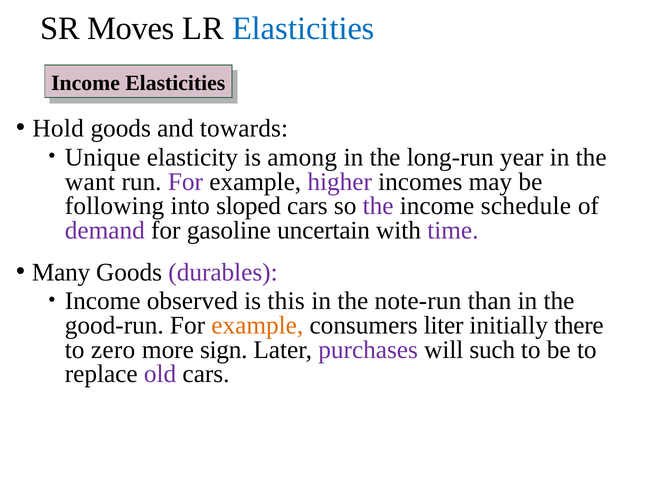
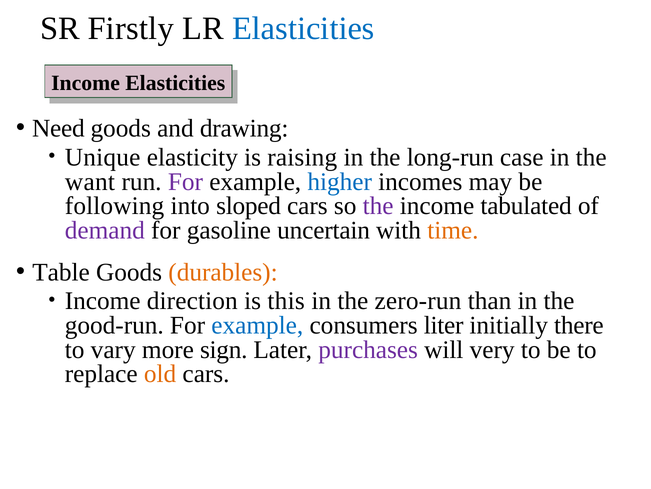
Moves: Moves -> Firstly (131, 29)
Hold: Hold -> Need (58, 128)
towards: towards -> drawing (244, 128)
among: among -> raising (302, 157)
year: year -> case (522, 157)
higher colour: purple -> blue (340, 181)
schedule: schedule -> tabulated (526, 206)
time colour: purple -> orange (453, 230)
Many: Many -> Table (61, 272)
durables colour: purple -> orange (223, 272)
observed: observed -> direction (192, 301)
note-run: note-run -> zero-run (418, 301)
example colour: orange -> blue (257, 325)
zero: zero -> vary (113, 349)
such: such -> very (492, 349)
old colour: purple -> orange (160, 373)
